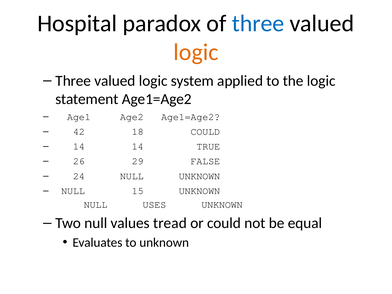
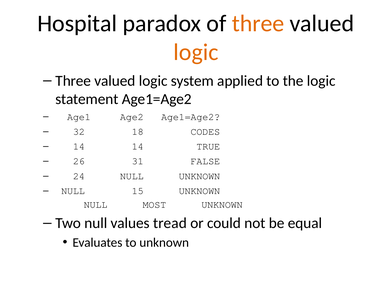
three colour: blue -> orange (258, 24)
42: 42 -> 32 (79, 132)
18 COULD: COULD -> CODES (205, 132)
29: 29 -> 31 (138, 161)
USES: USES -> MOST (154, 205)
